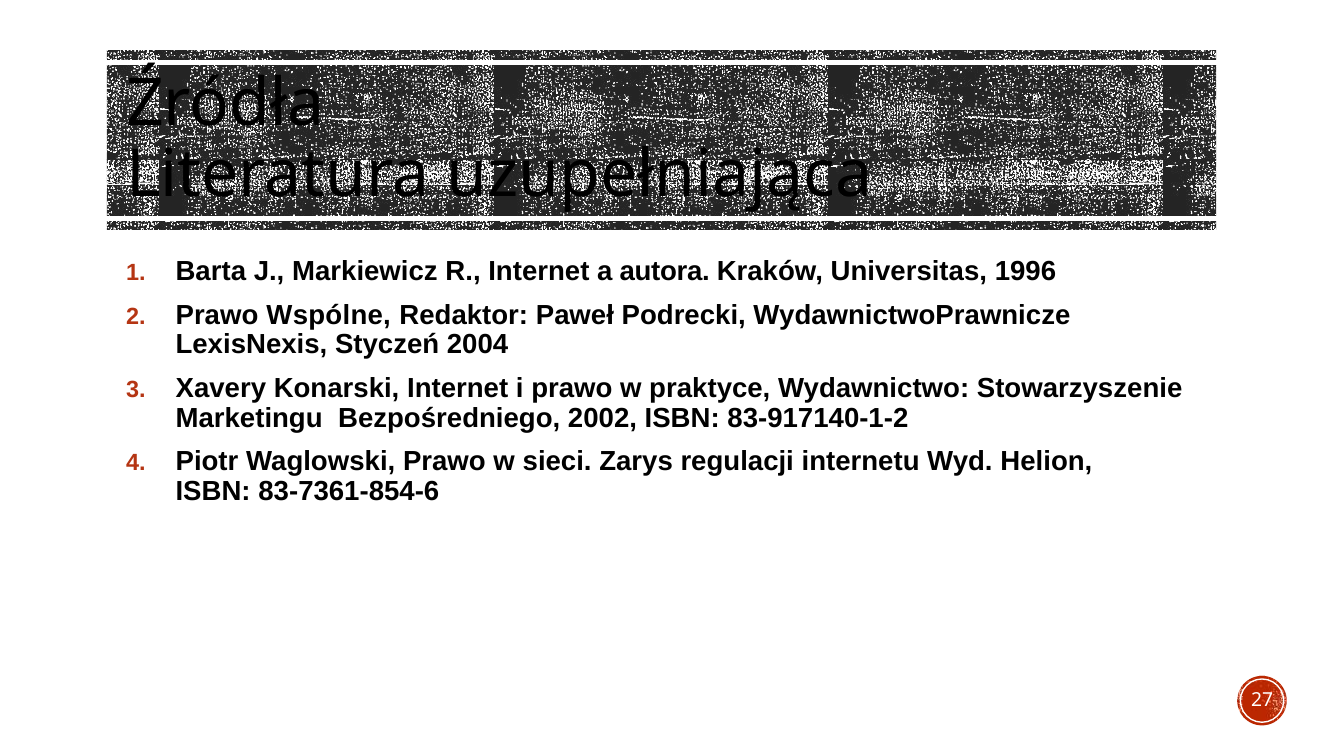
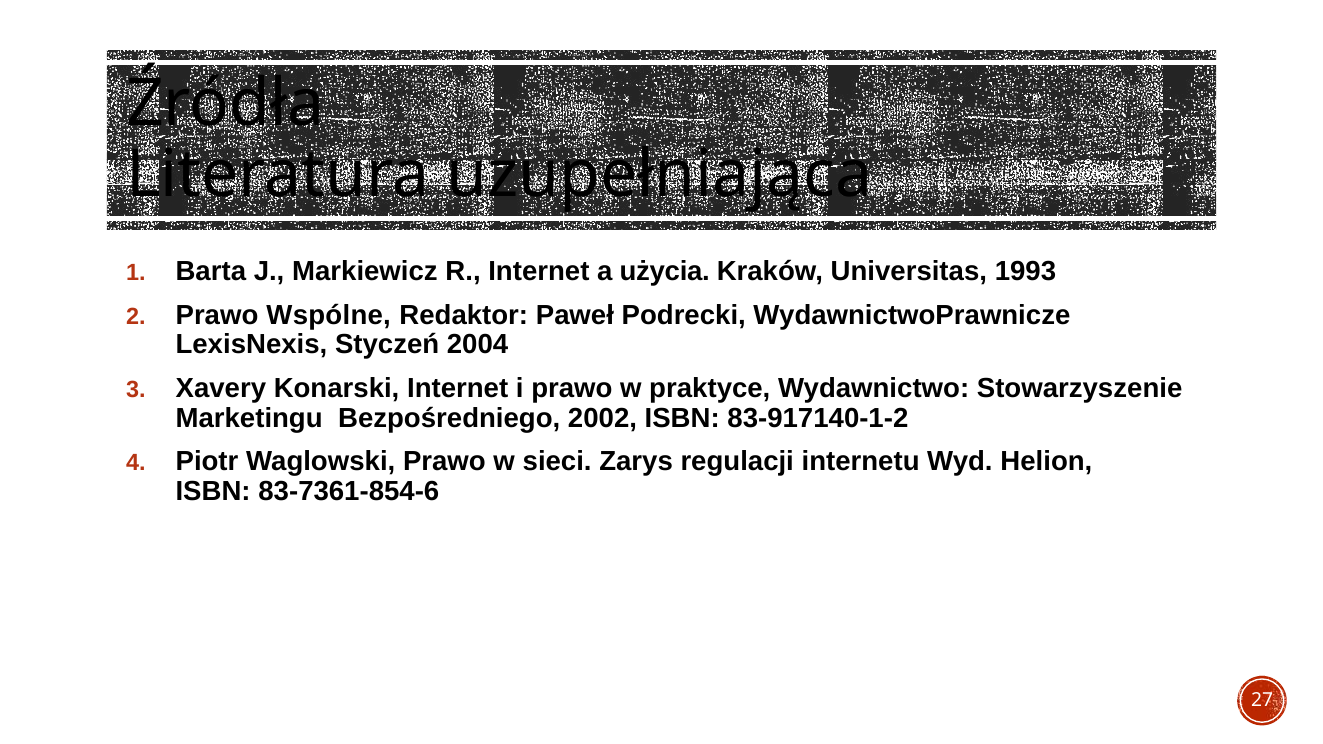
autora: autora -> użycia (665, 272)
1996: 1996 -> 1993 (1025, 272)
